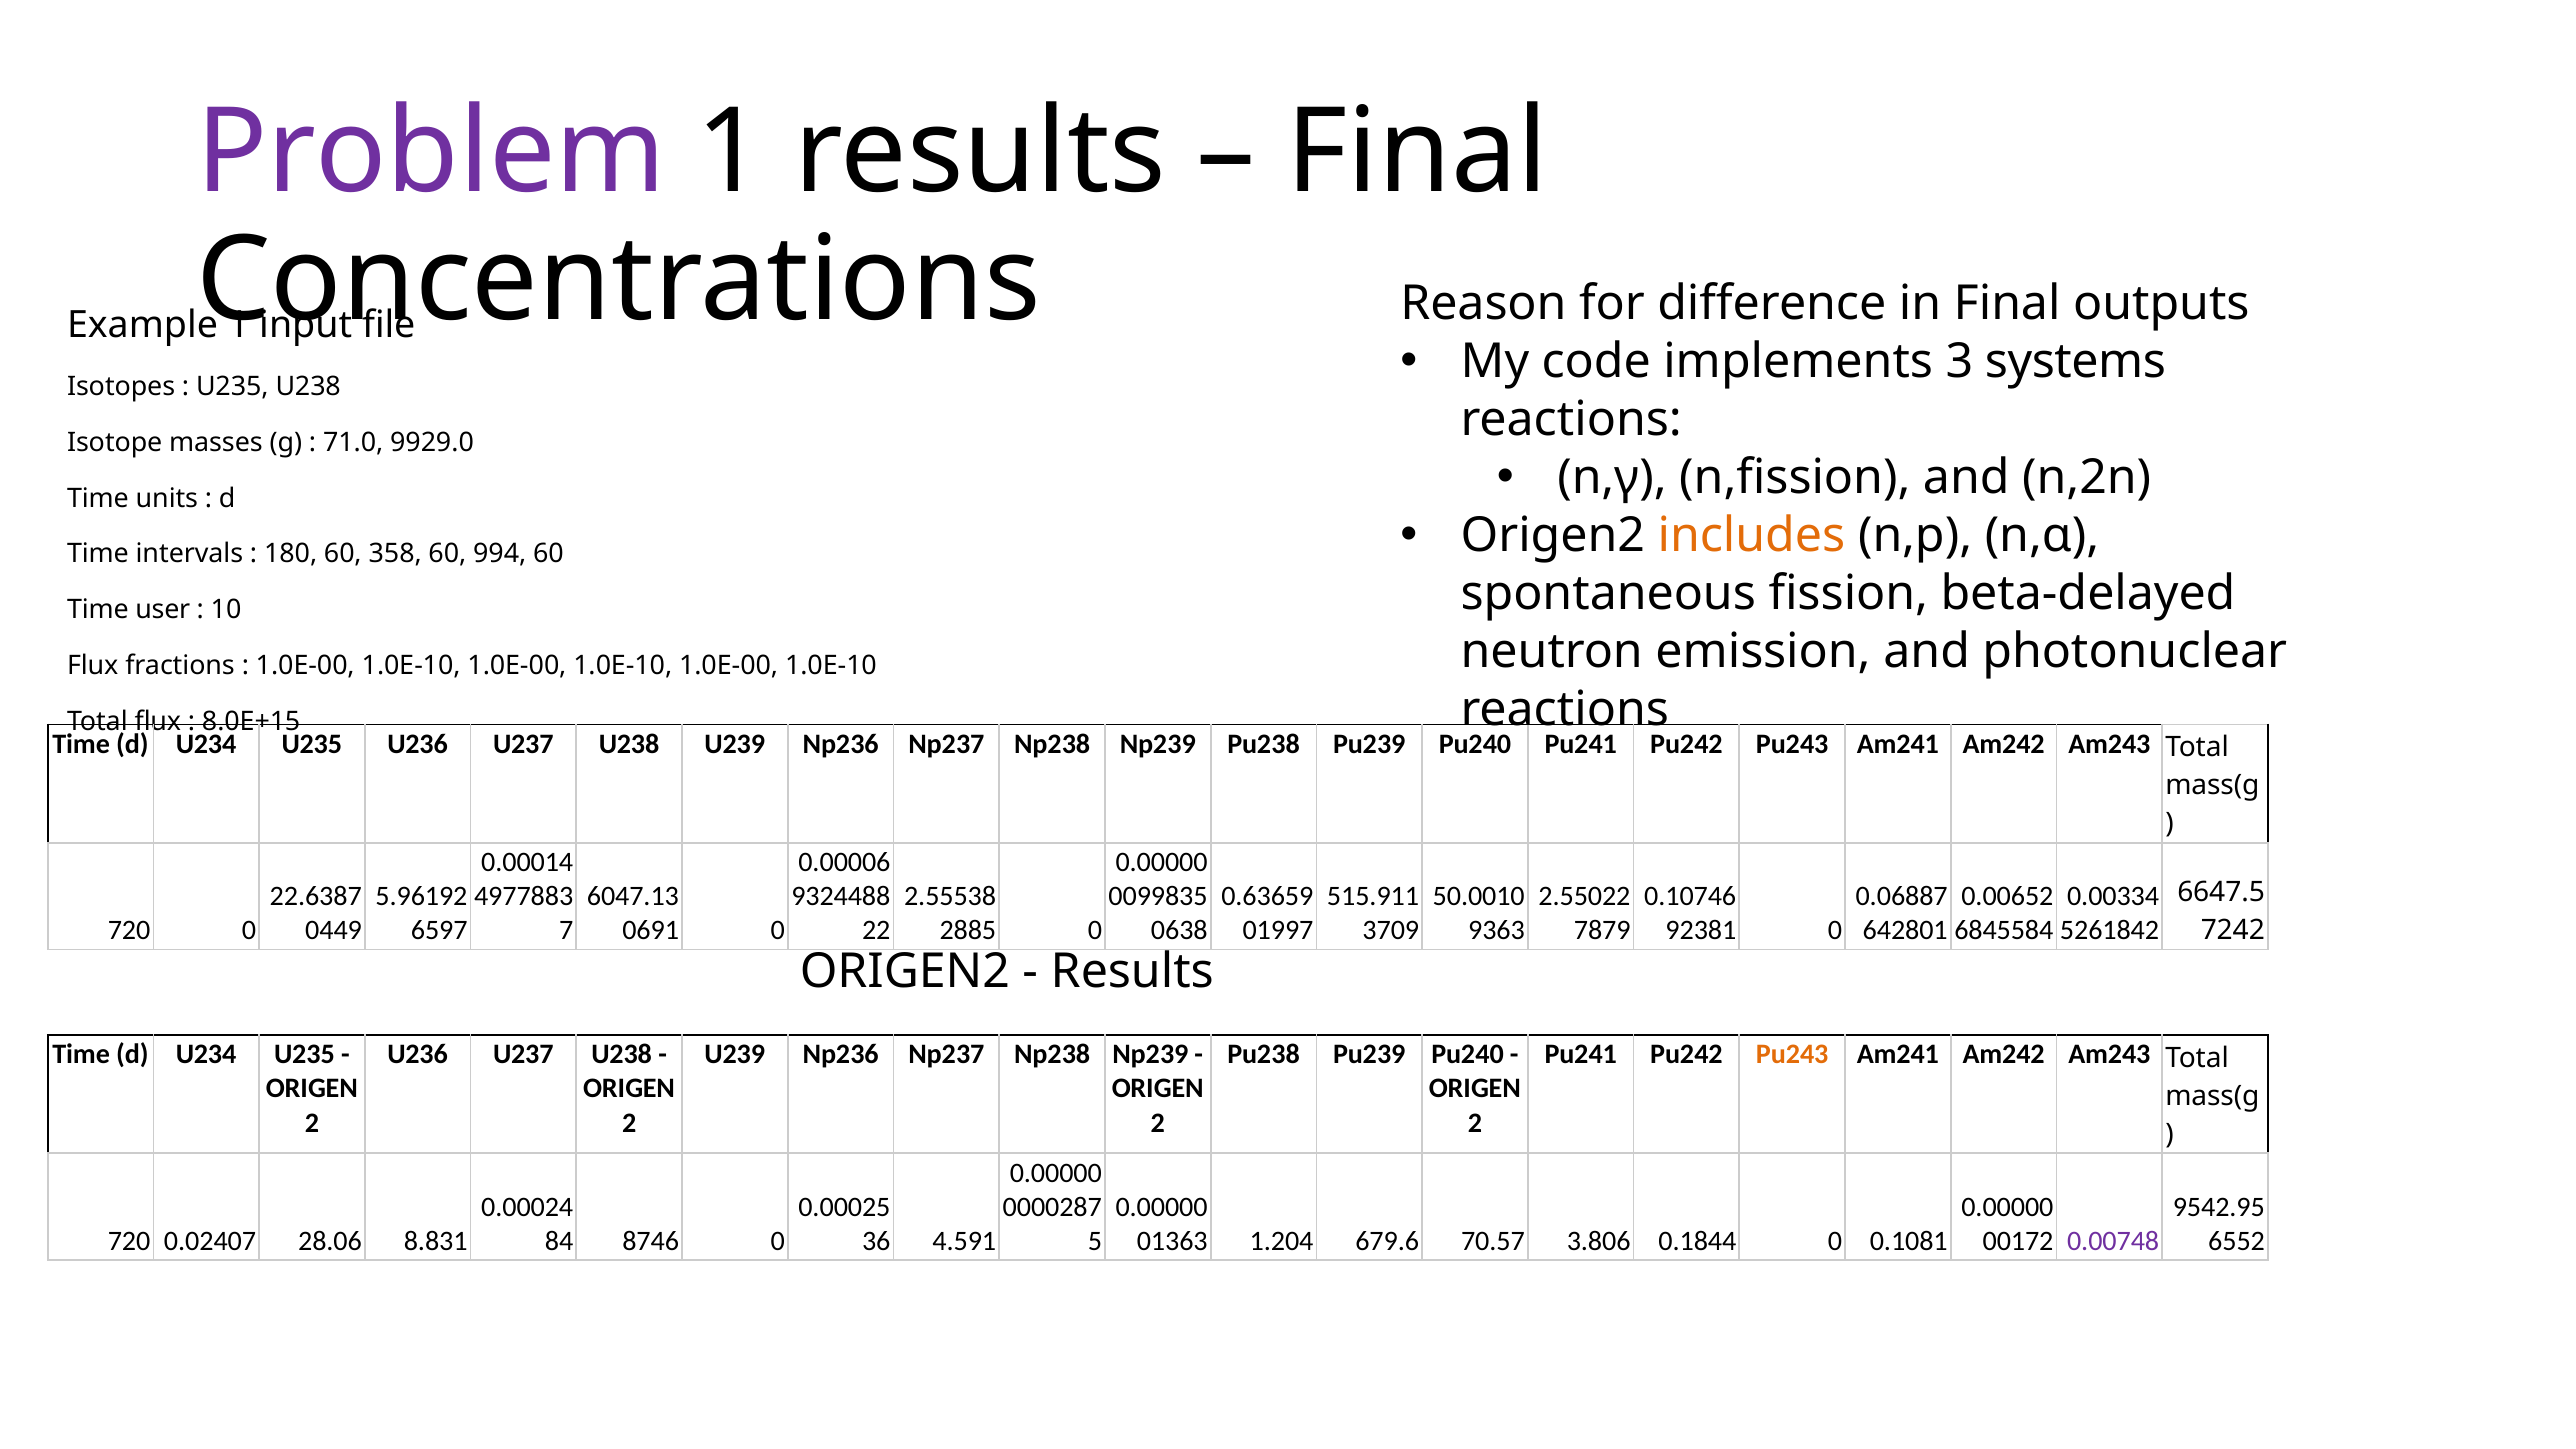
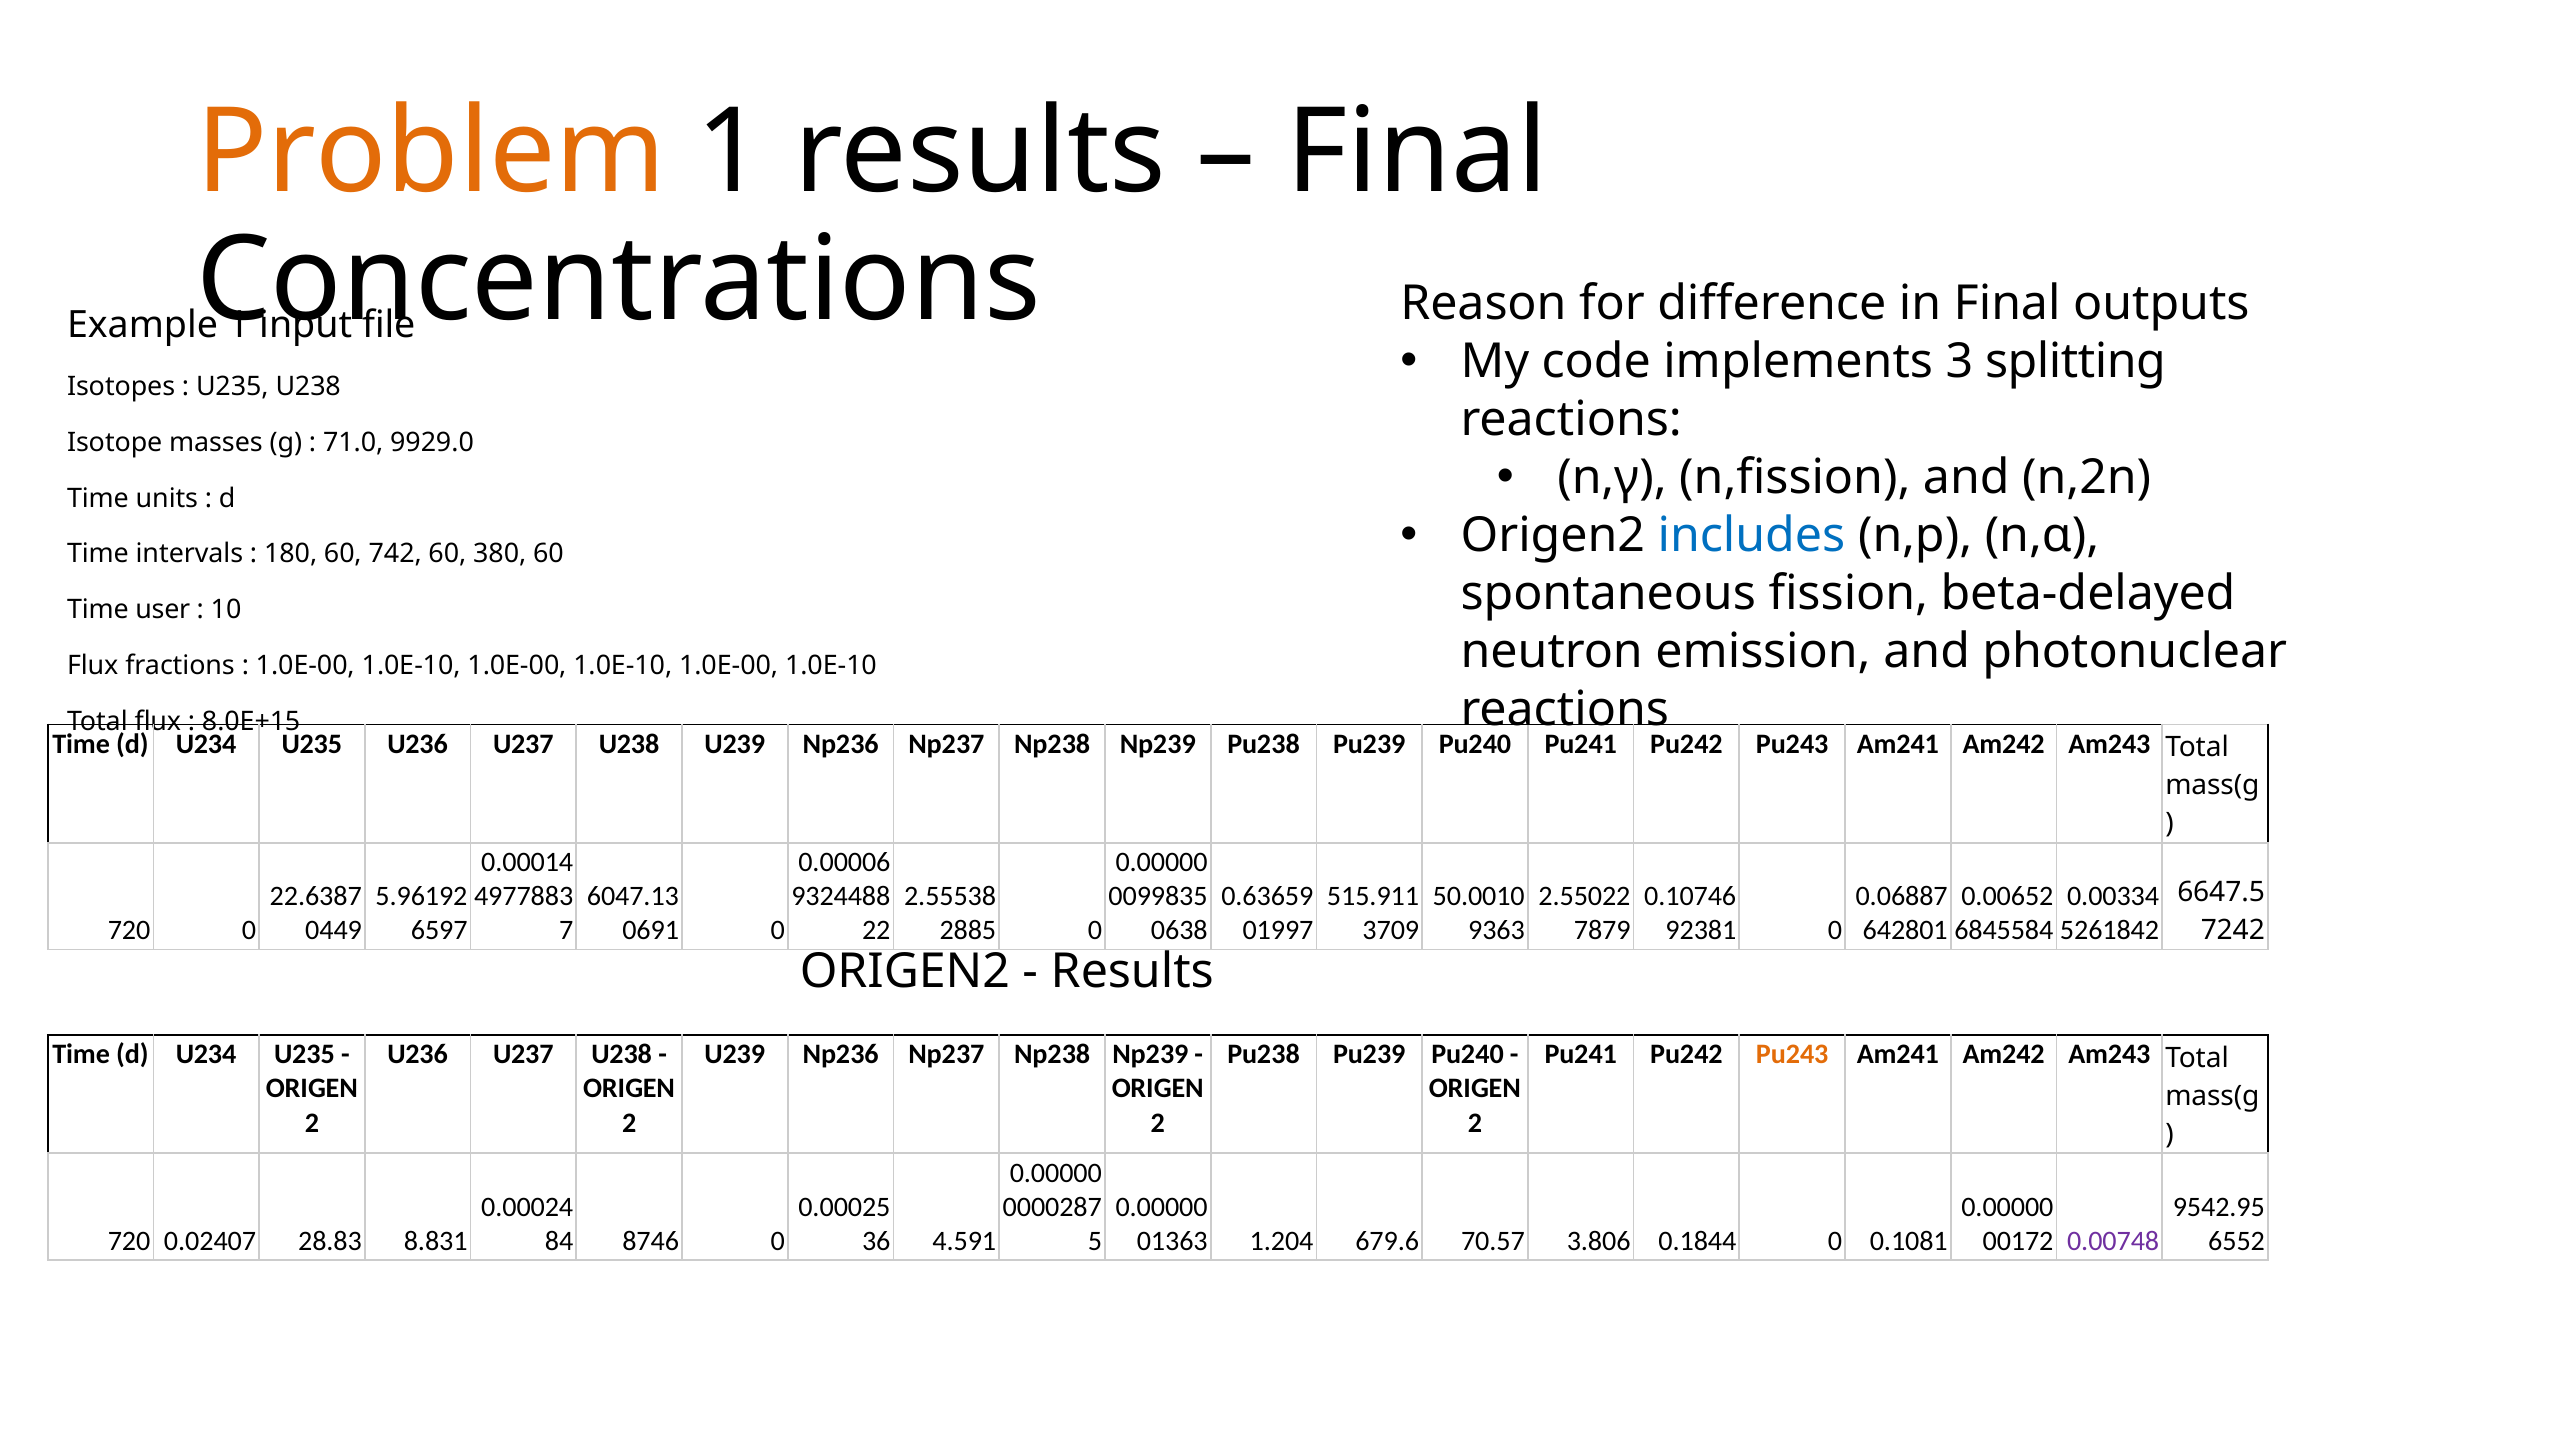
Problem colour: purple -> orange (431, 153)
systems: systems -> splitting (2075, 362)
includes colour: orange -> blue (1751, 536)
358: 358 -> 742 (395, 554)
994: 994 -> 380 (500, 554)
28.06: 28.06 -> 28.83 (330, 1241)
